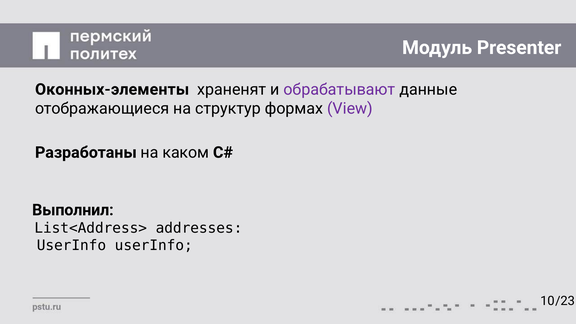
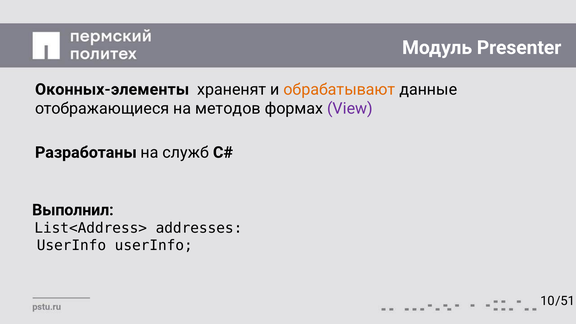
обрабатывают colour: purple -> orange (339, 89)
структур: структур -> методов (228, 109)
каком: каком -> служб (186, 152)
/23: /23 -> /51 (565, 301)
